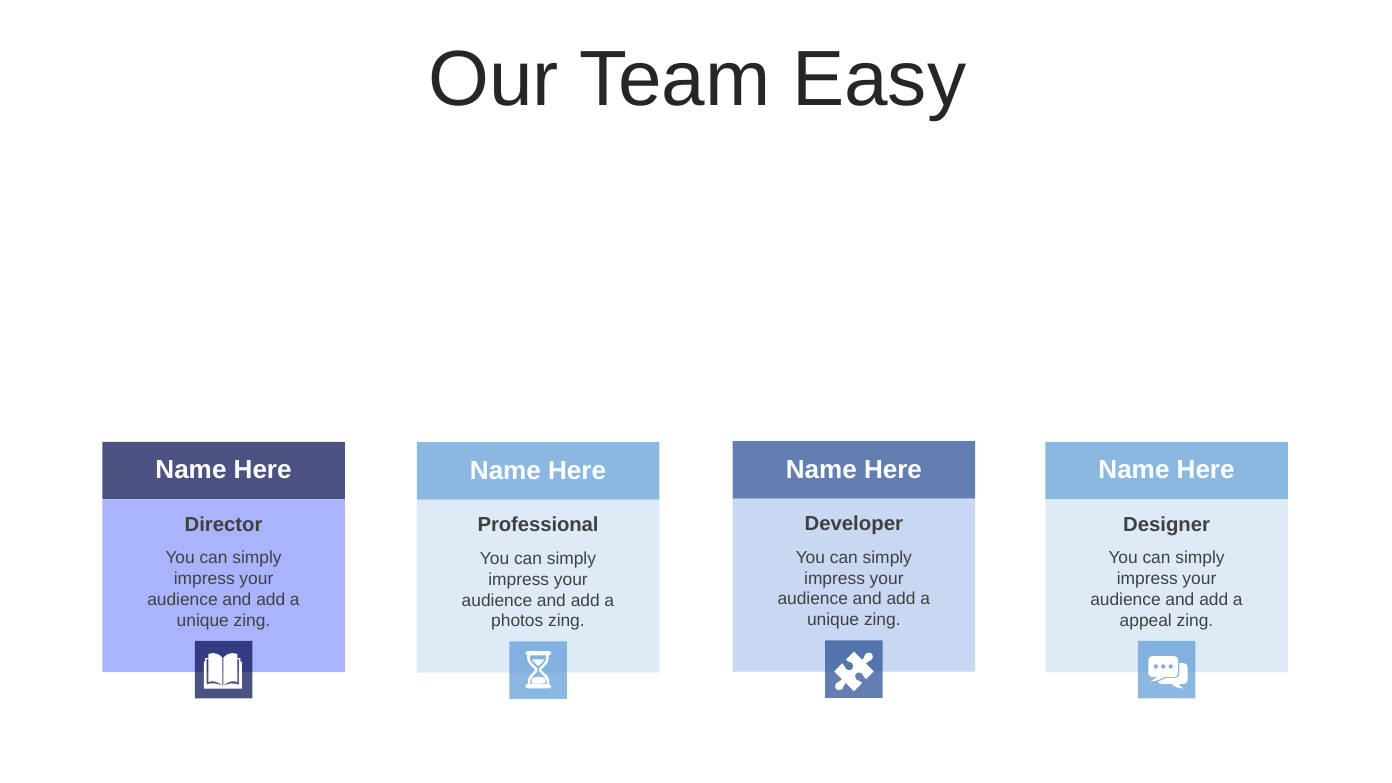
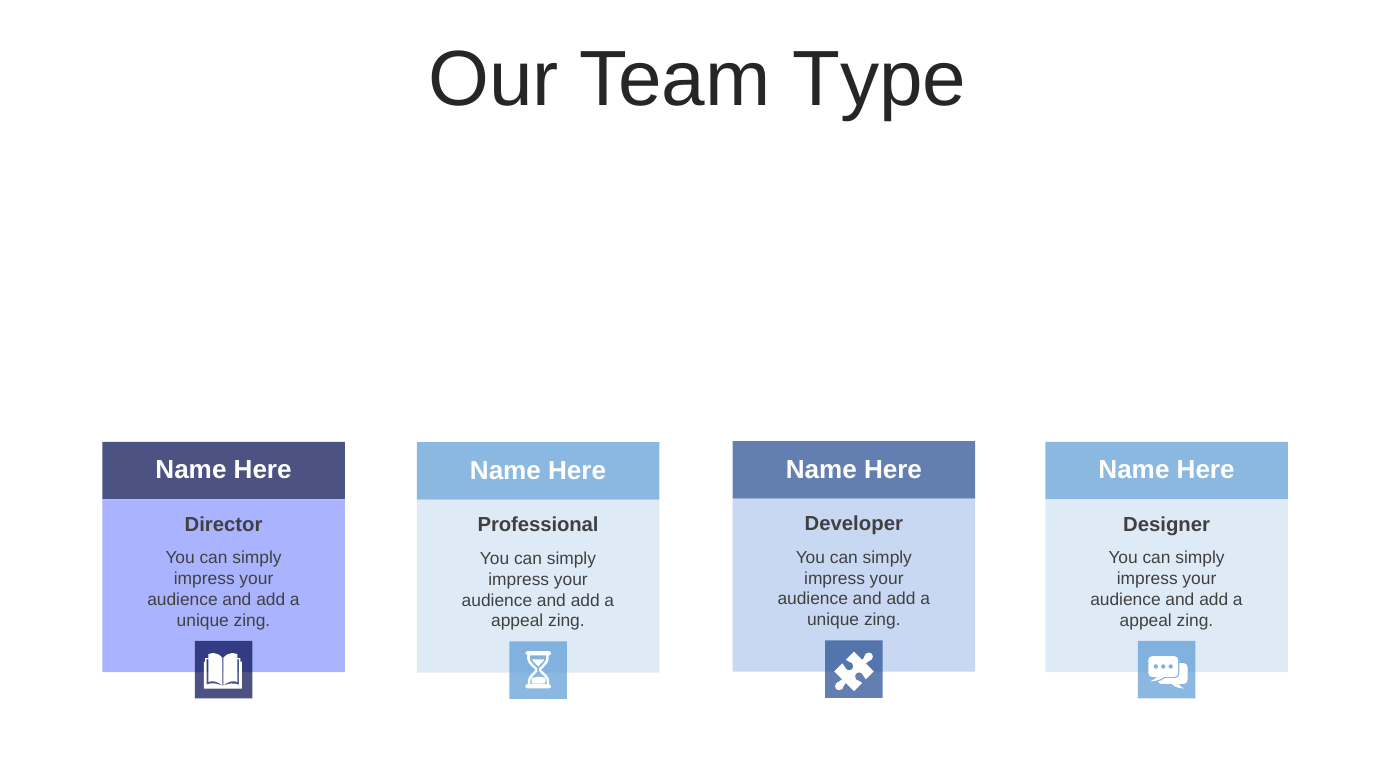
Easy: Easy -> Type (879, 80)
photos: photos -> appeal (517, 621)
